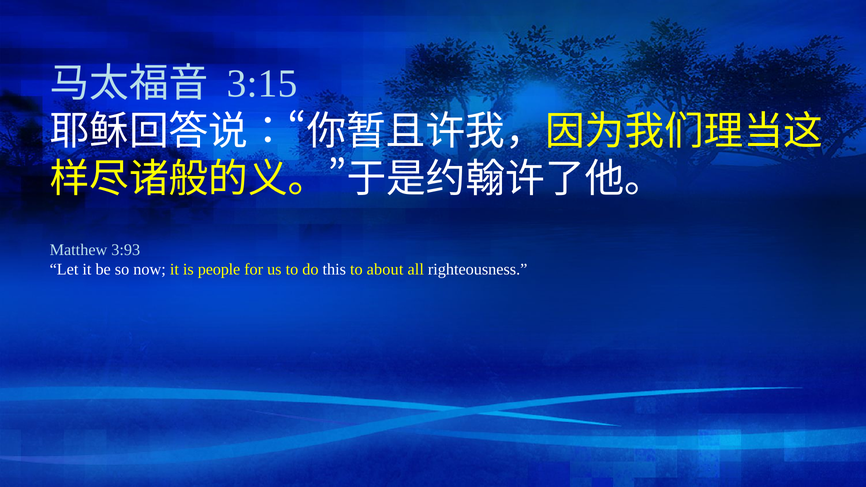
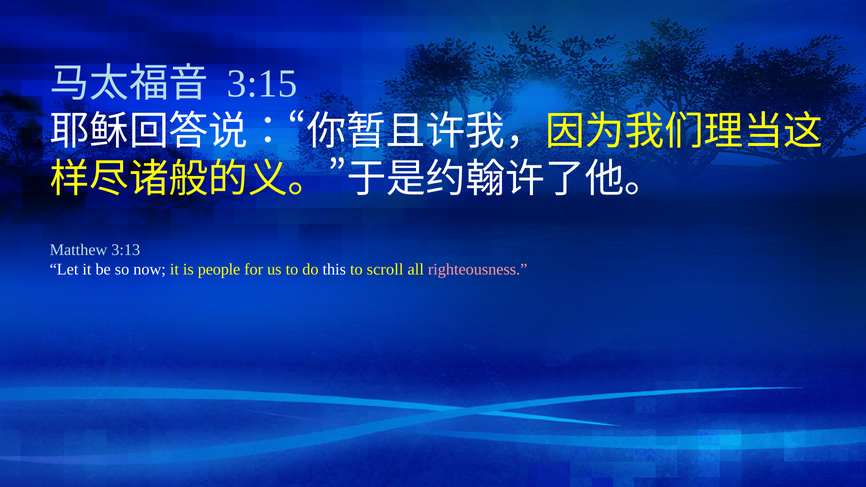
3:93: 3:93 -> 3:13 (126, 250)
about: about -> scroll (385, 269)
righteousness colour: white -> pink (478, 269)
